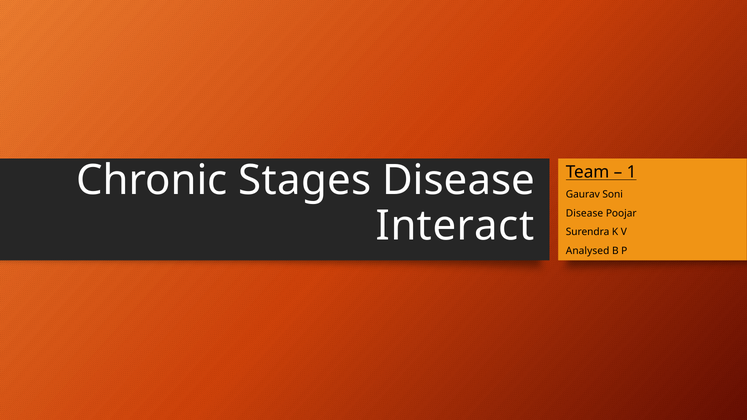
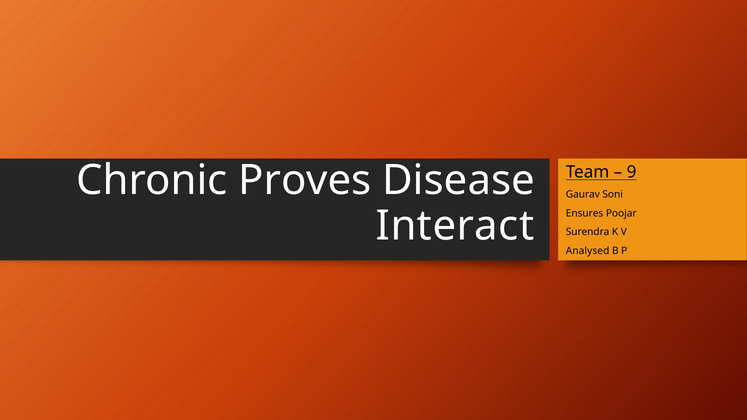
1: 1 -> 9 (632, 172)
Stages: Stages -> Proves (305, 180)
Disease: Disease -> Ensures (585, 213)
